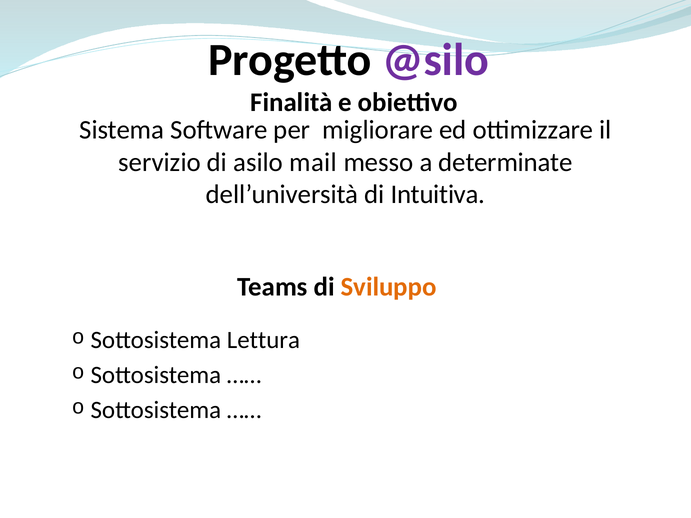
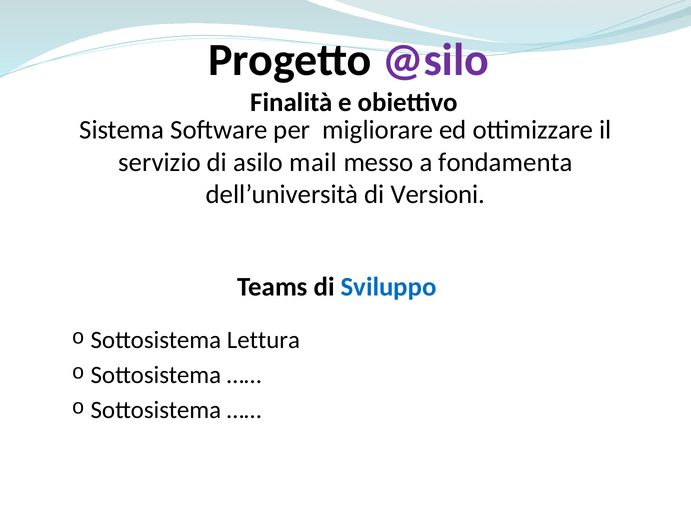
determinate: determinate -> fondamenta (505, 162)
Intuitiva: Intuitiva -> Versioni (438, 195)
Sviluppo colour: orange -> blue (389, 287)
